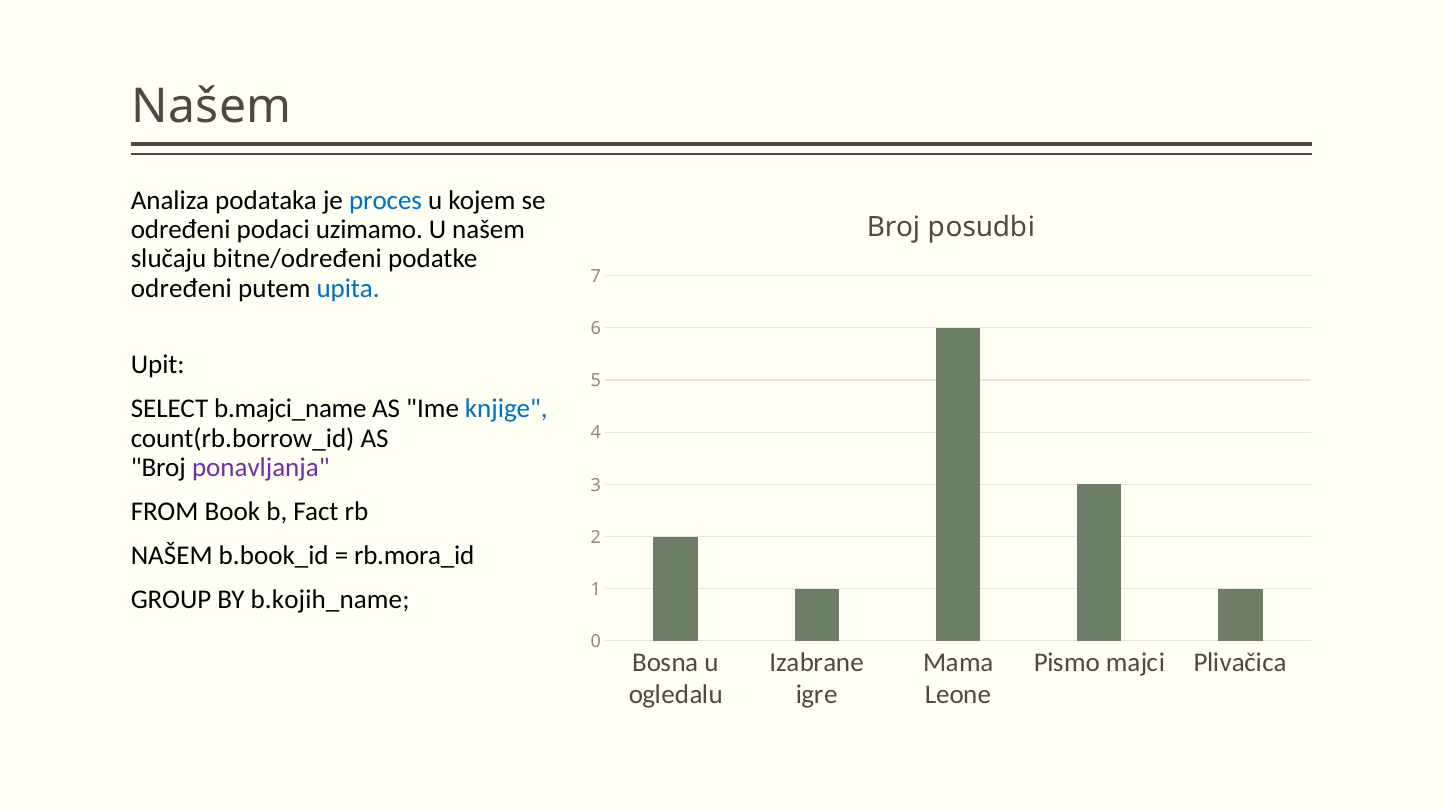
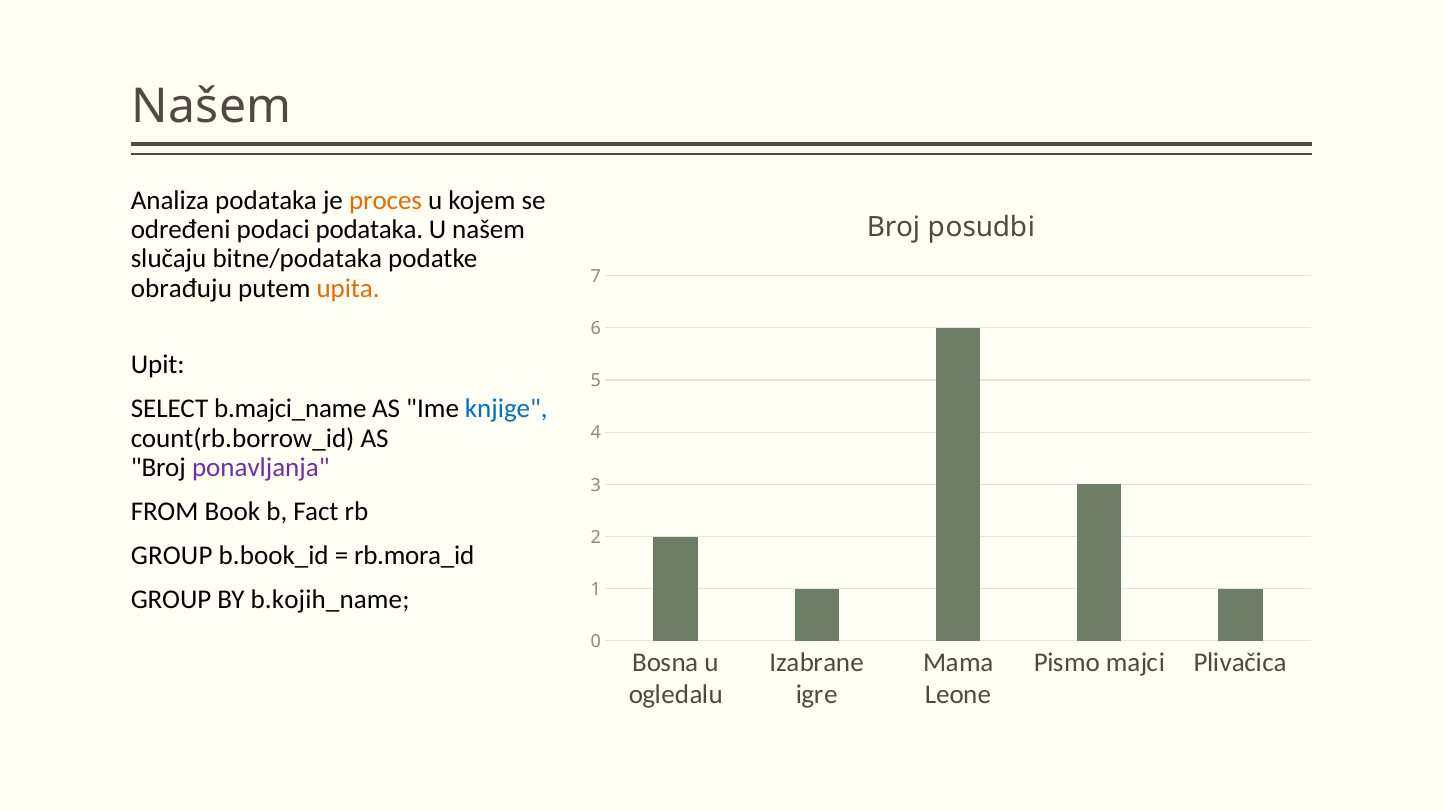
proces colour: blue -> orange (386, 201)
podaci uzimamo: uzimamo -> podataka (369, 230)
bitne/određeni: bitne/određeni -> bitne/podataka (297, 259)
određeni: određeni -> obrađuju (181, 289)
upita colour: blue -> orange (348, 289)
NAŠEM: NAŠEM -> GROUP (172, 556)
